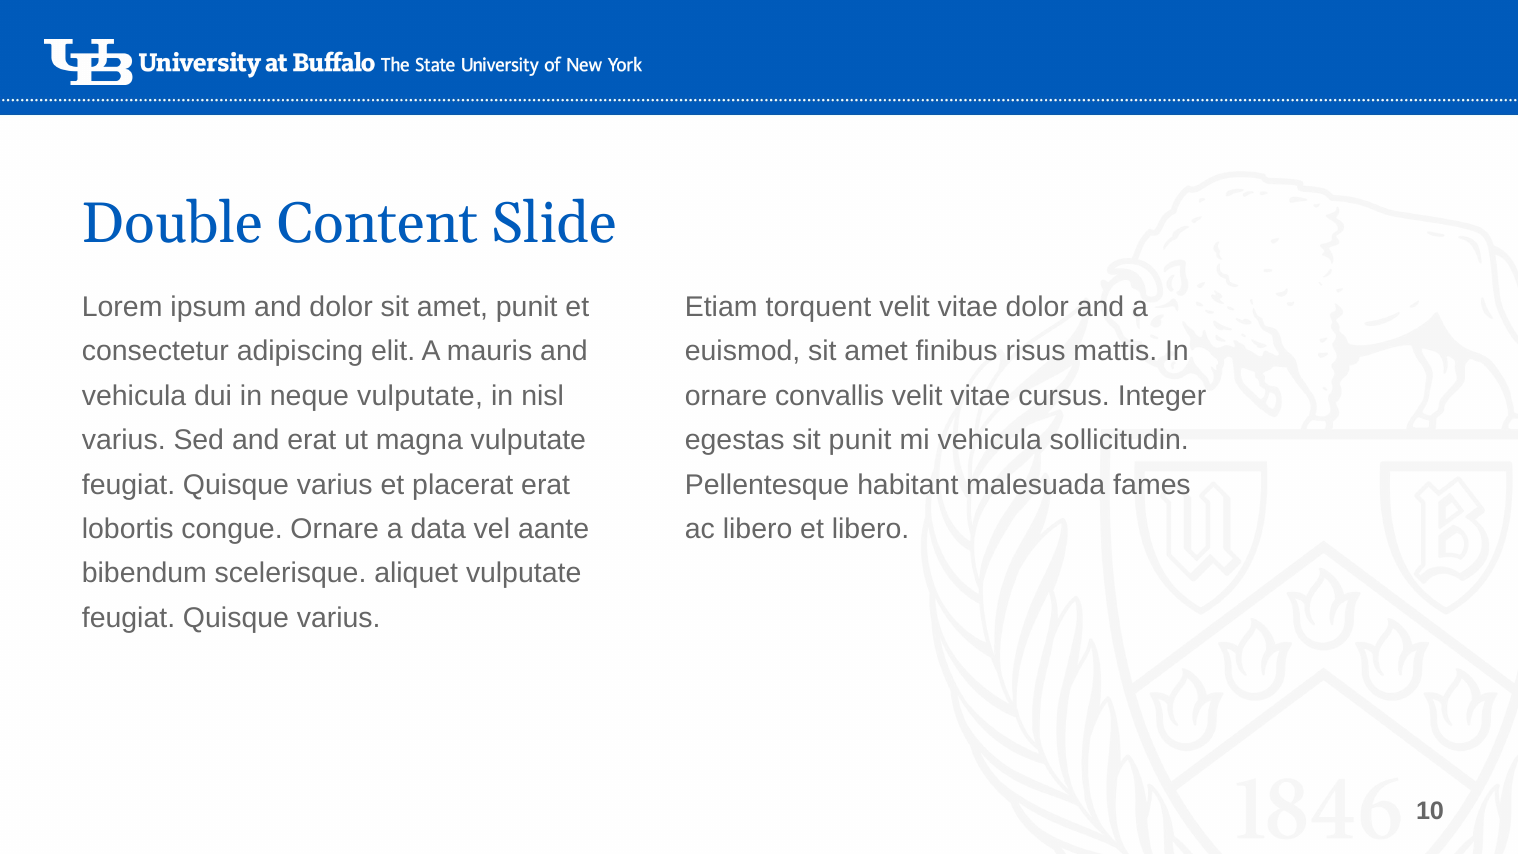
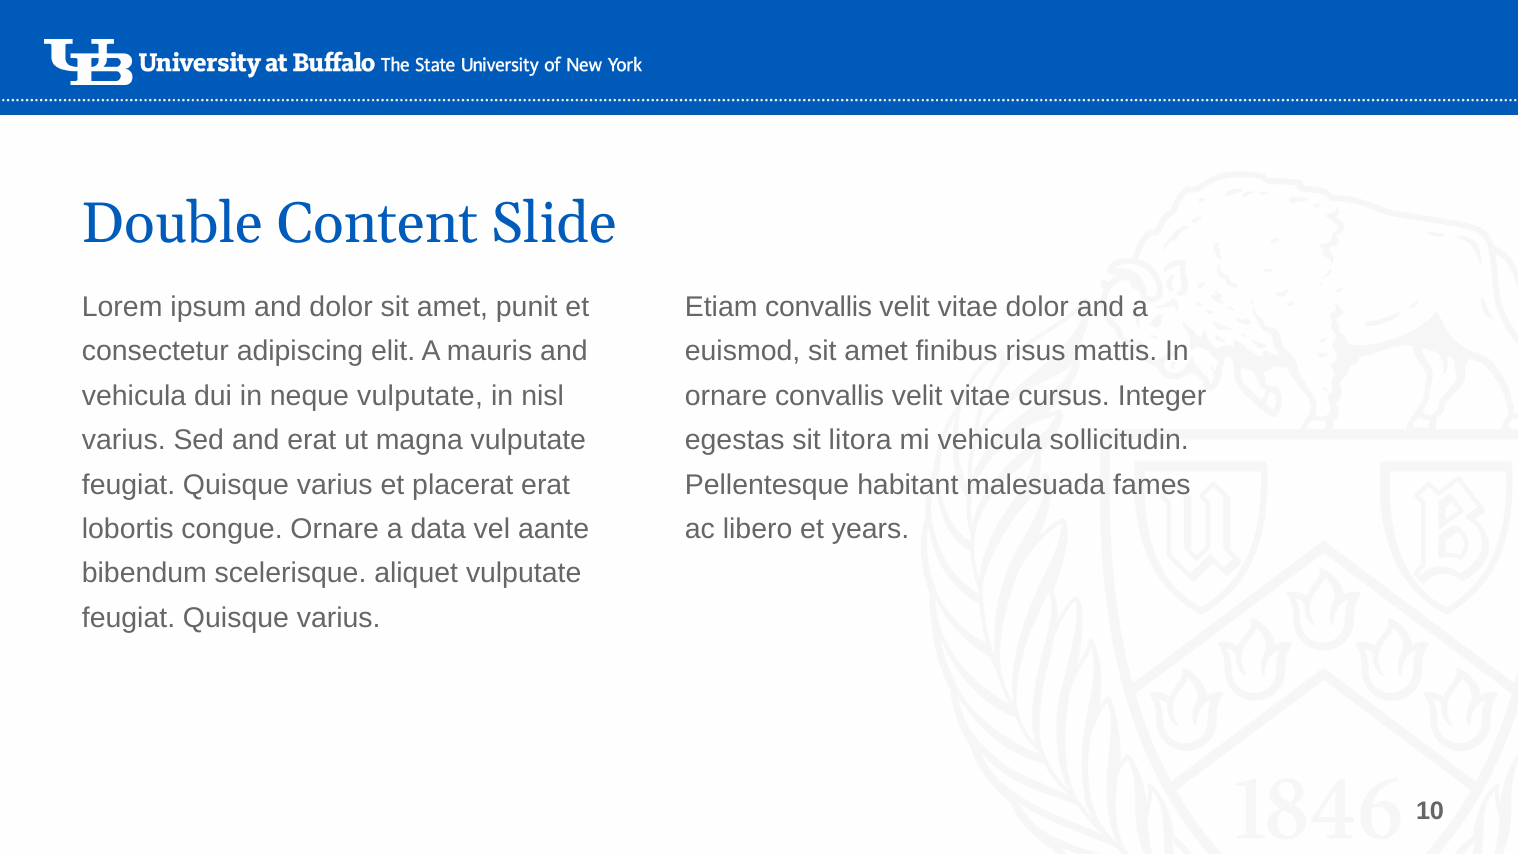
Etiam torquent: torquent -> convallis (819, 307)
sit punit: punit -> litora (860, 440)
et libero: libero -> years (871, 529)
